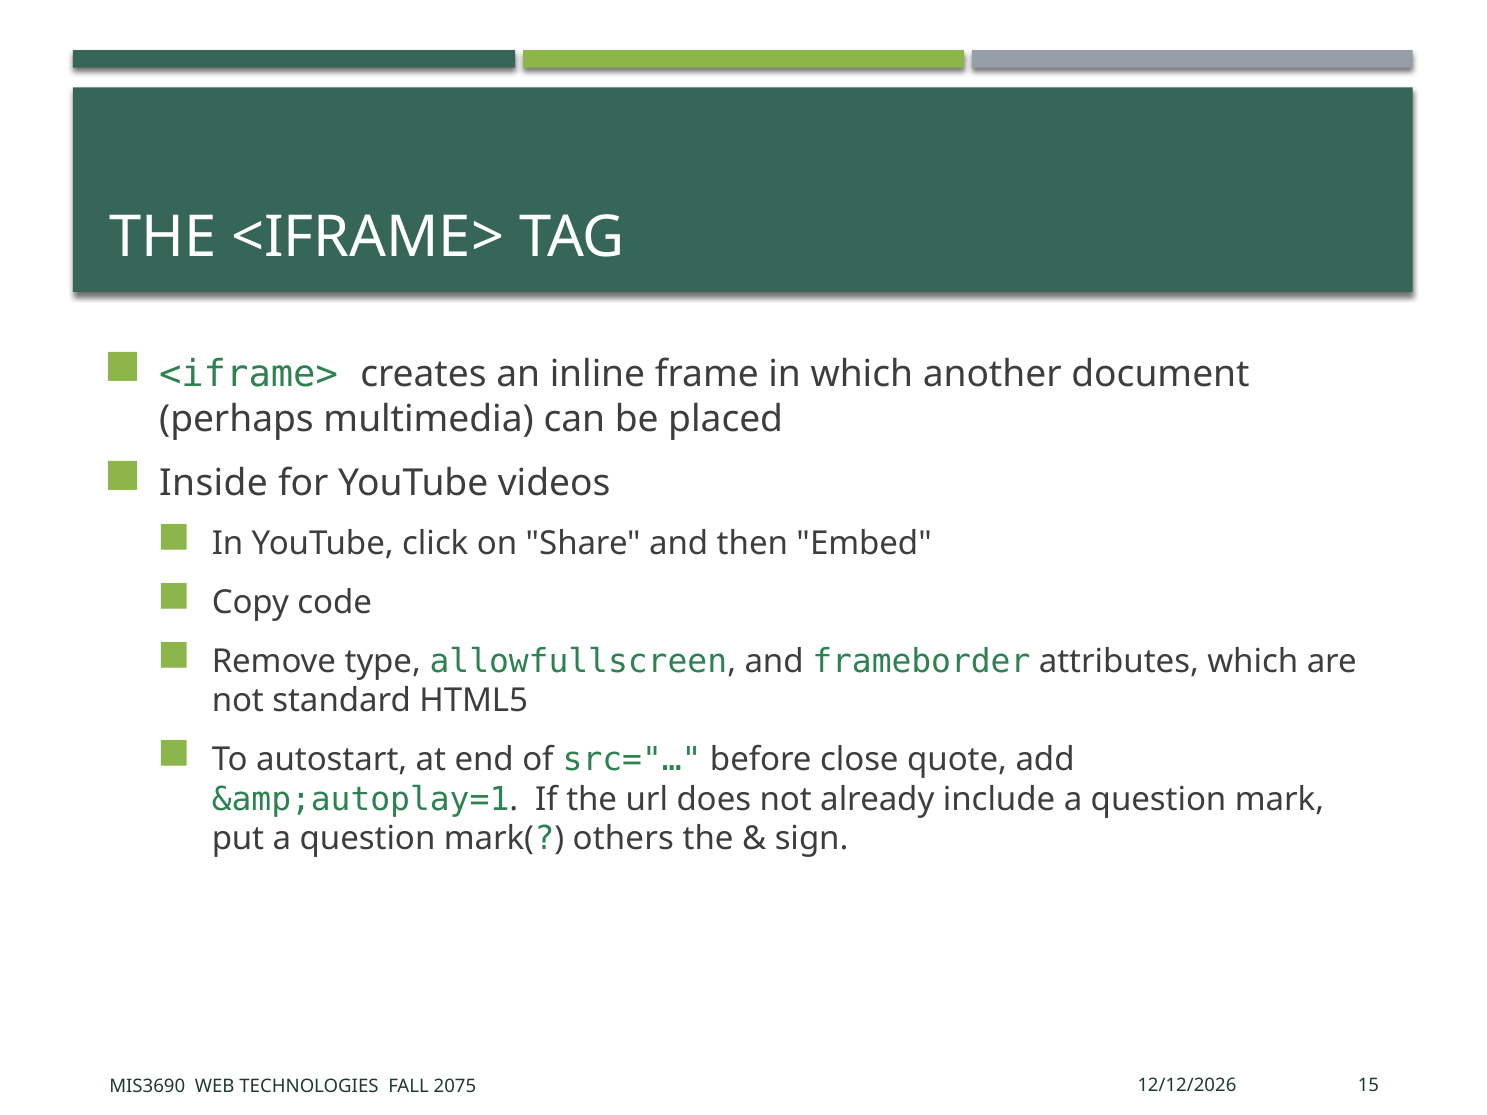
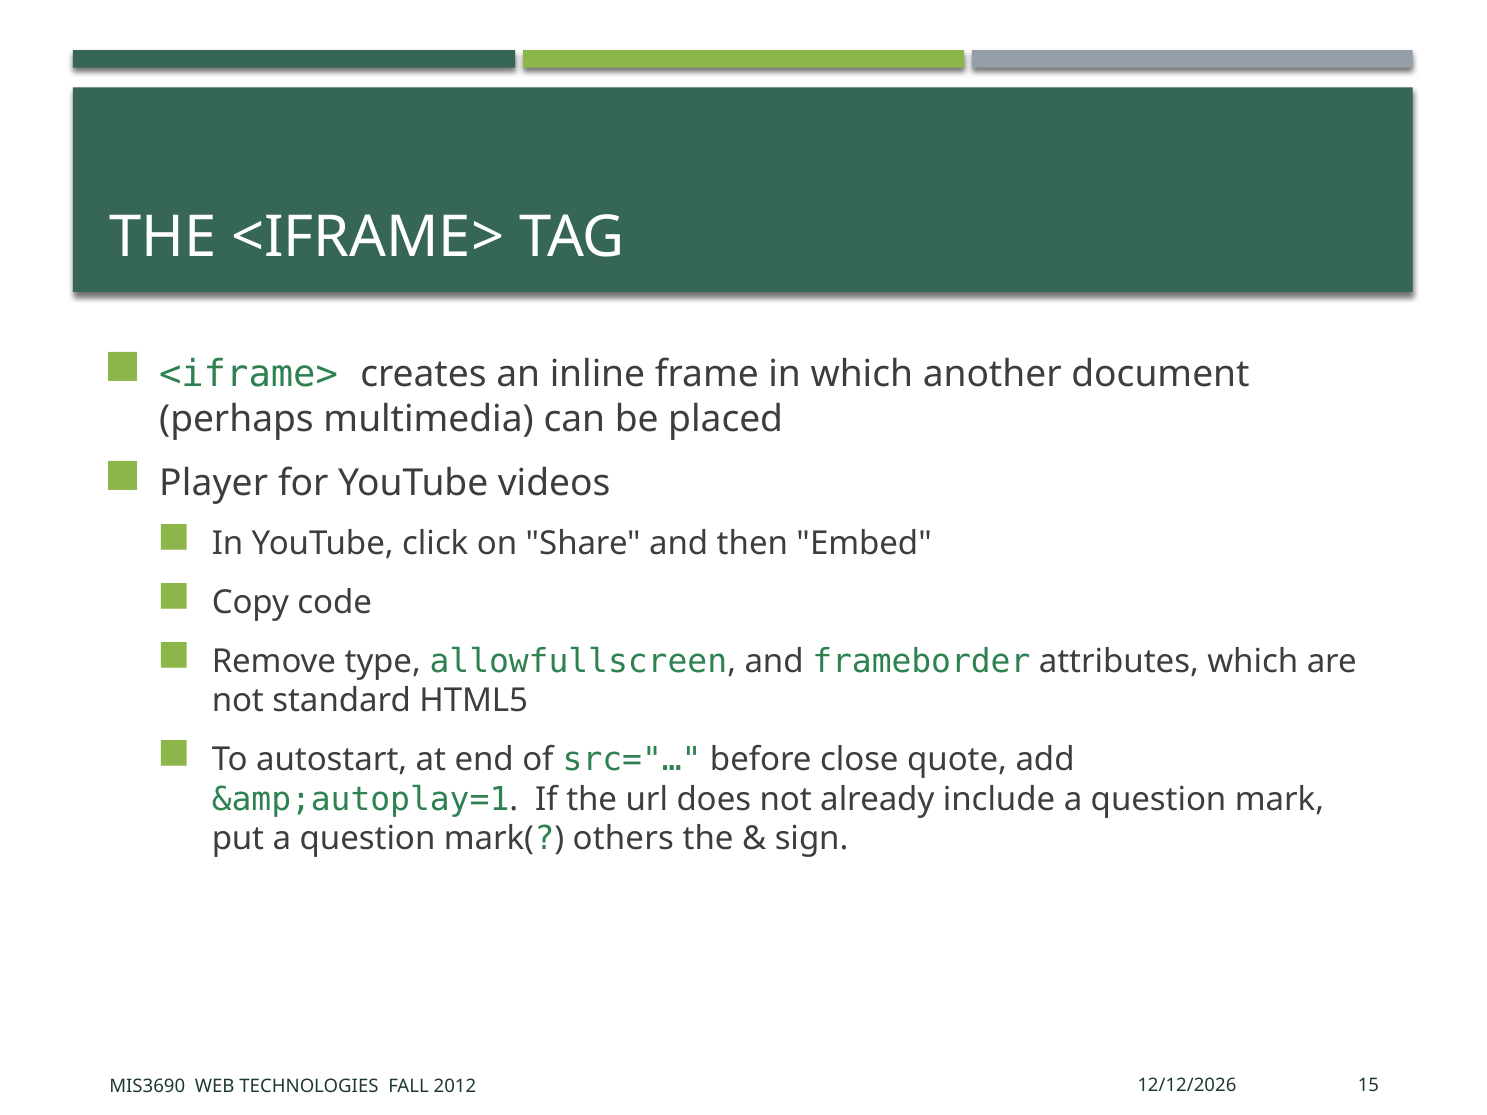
Inside: Inside -> Player (214, 483)
2075: 2075 -> 2012 (455, 1087)
